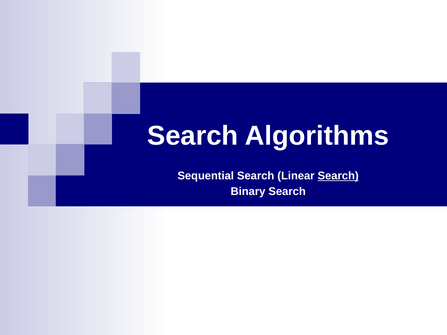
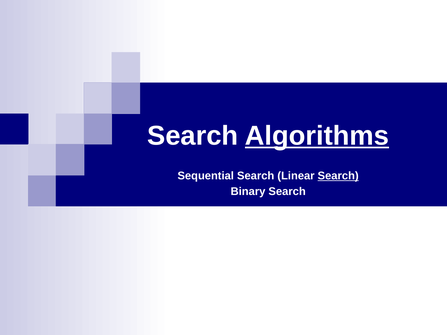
Algorithms underline: none -> present (317, 136)
